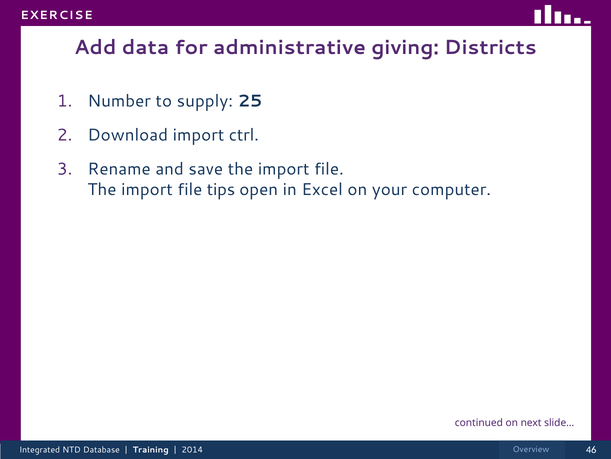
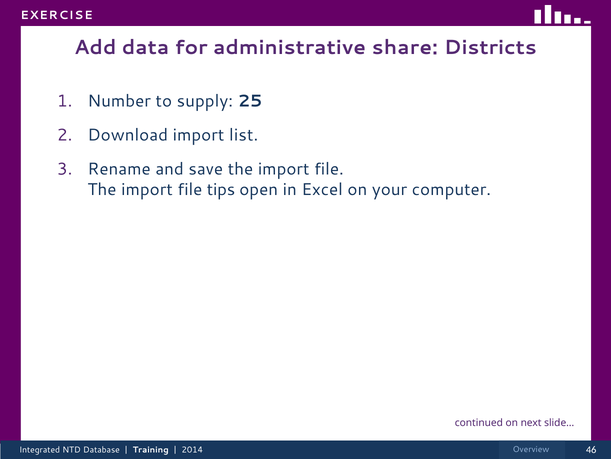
giving: giving -> share (405, 47)
ctrl: ctrl -> list (244, 135)
